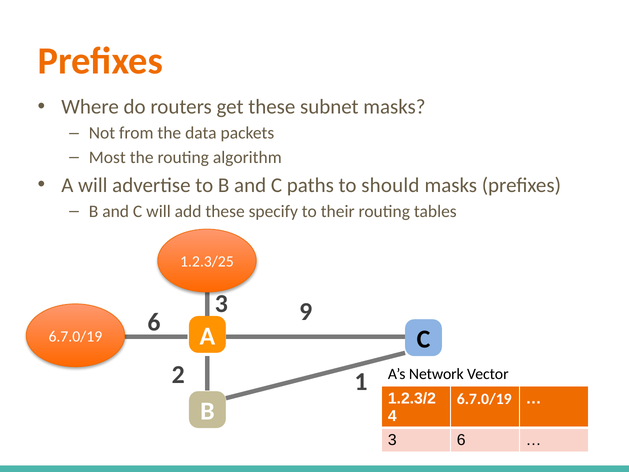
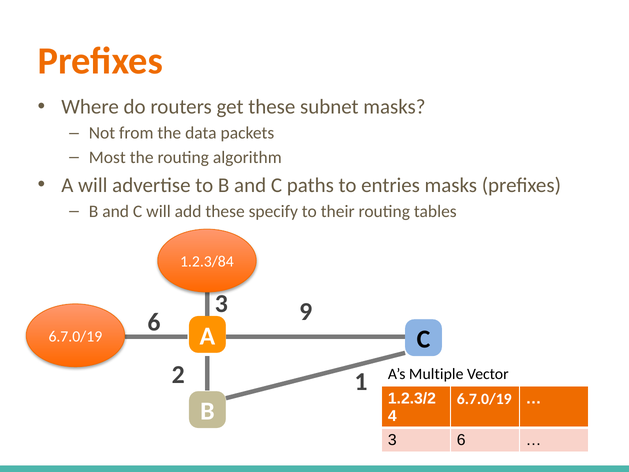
should: should -> entries (391, 185)
1.2.3/25: 1.2.3/25 -> 1.2.3/84 (207, 262)
Network: Network -> Multiple (436, 374)
